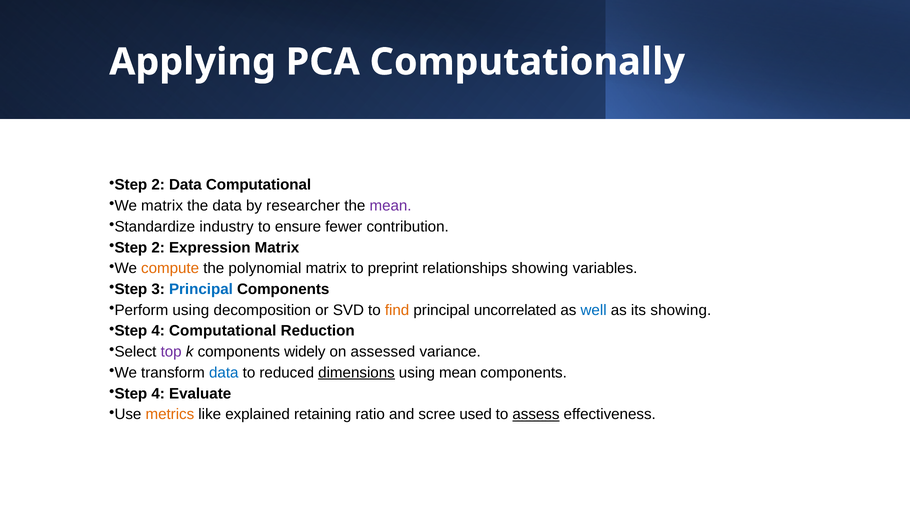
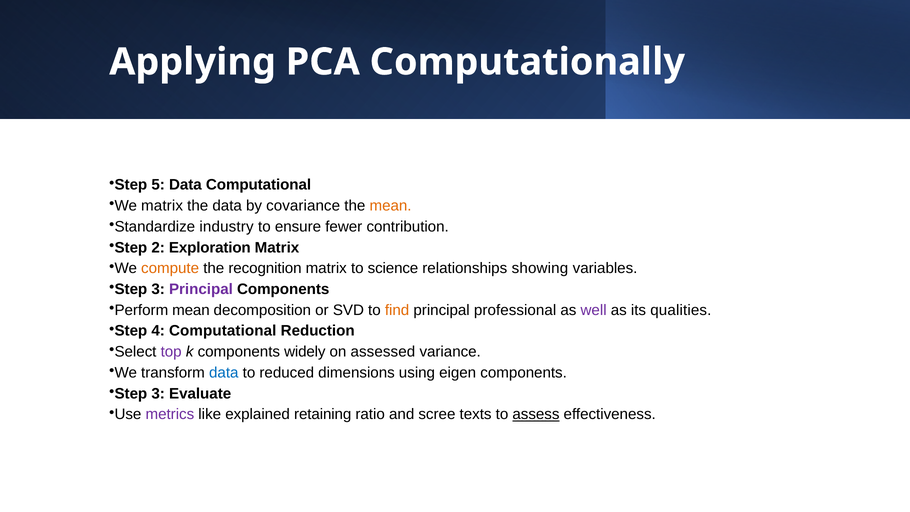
2: 2 -> 5 (158, 185)
researcher: researcher -> covariance (303, 206)
mean colour: purple -> orange (391, 206)
Expression: Expression -> Exploration (210, 247)
polynomial: polynomial -> recognition (265, 268)
preprint: preprint -> science (393, 268)
Principal colour: blue -> purple (201, 289)
Perform using: using -> mean (191, 310)
uncorrelated: uncorrelated -> professional (515, 310)
well colour: blue -> purple (594, 310)
its showing: showing -> qualities (681, 310)
dimensions underline: present -> none (356, 373)
using mean: mean -> eigen (458, 373)
4: 4 -> 3 (158, 393)
metrics colour: orange -> purple (170, 414)
used: used -> texts (476, 414)
